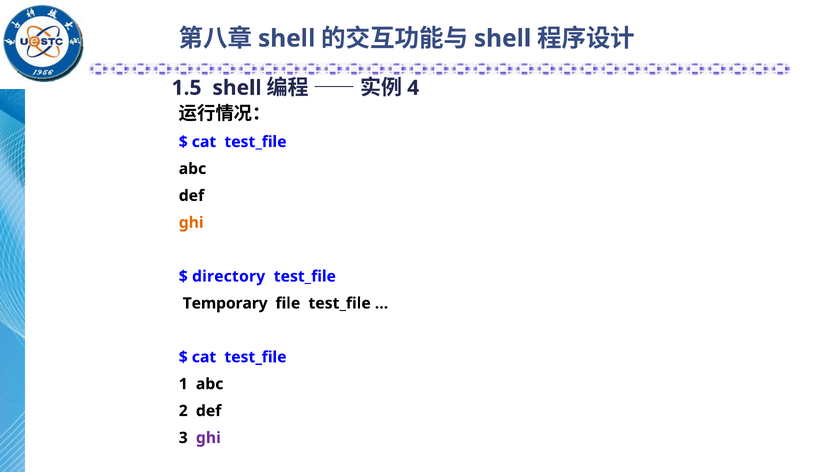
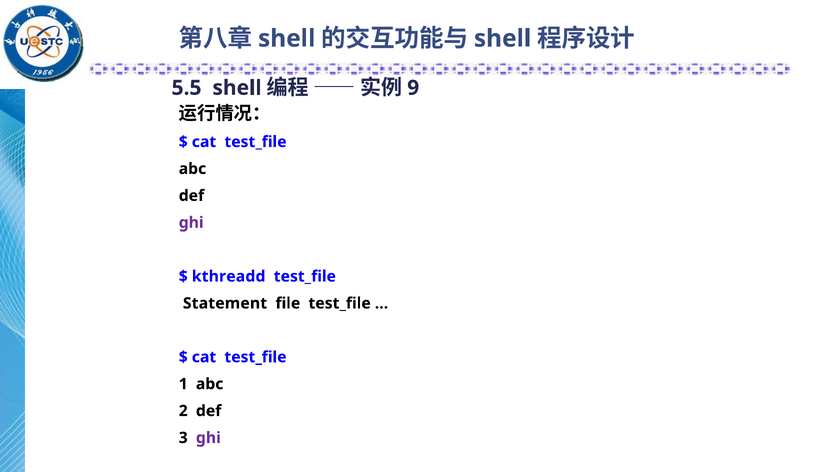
1.5: 1.5 -> 5.5 (187, 88)
4: 4 -> 9 (413, 88)
ghi colour: orange -> purple (191, 223)
directory: directory -> kthreadd (229, 277)
Temporary: Temporary -> Statement (225, 304)
